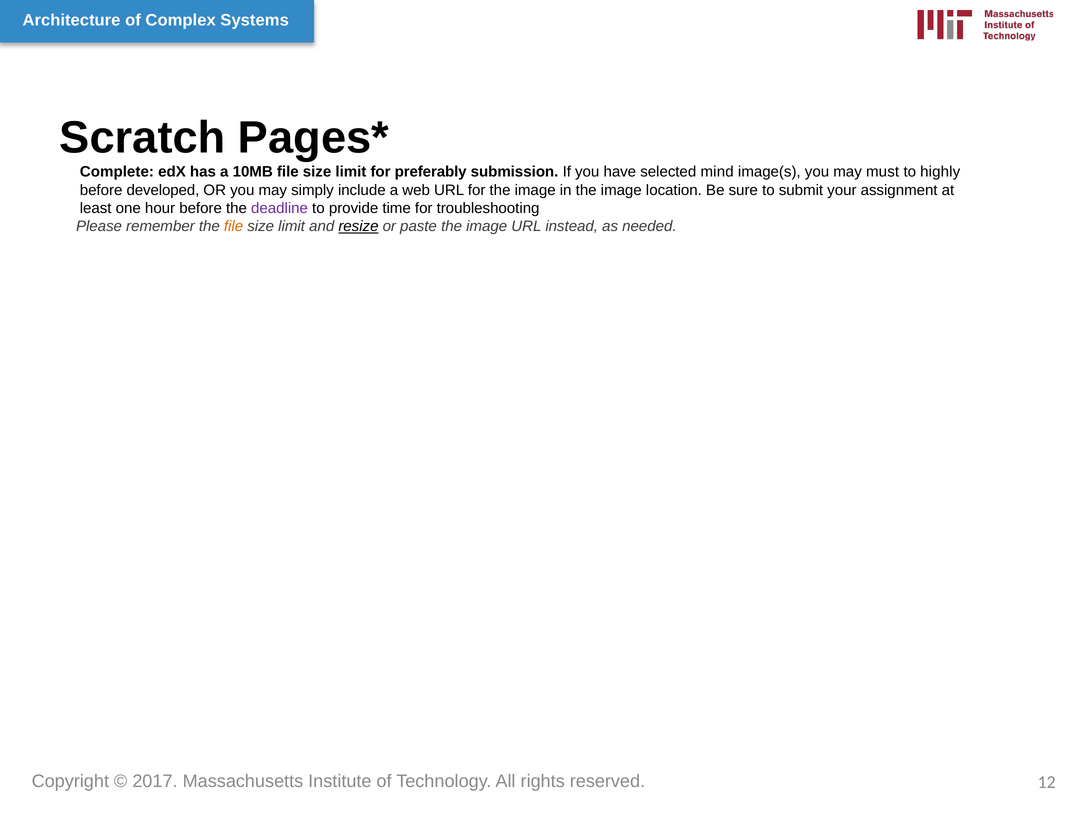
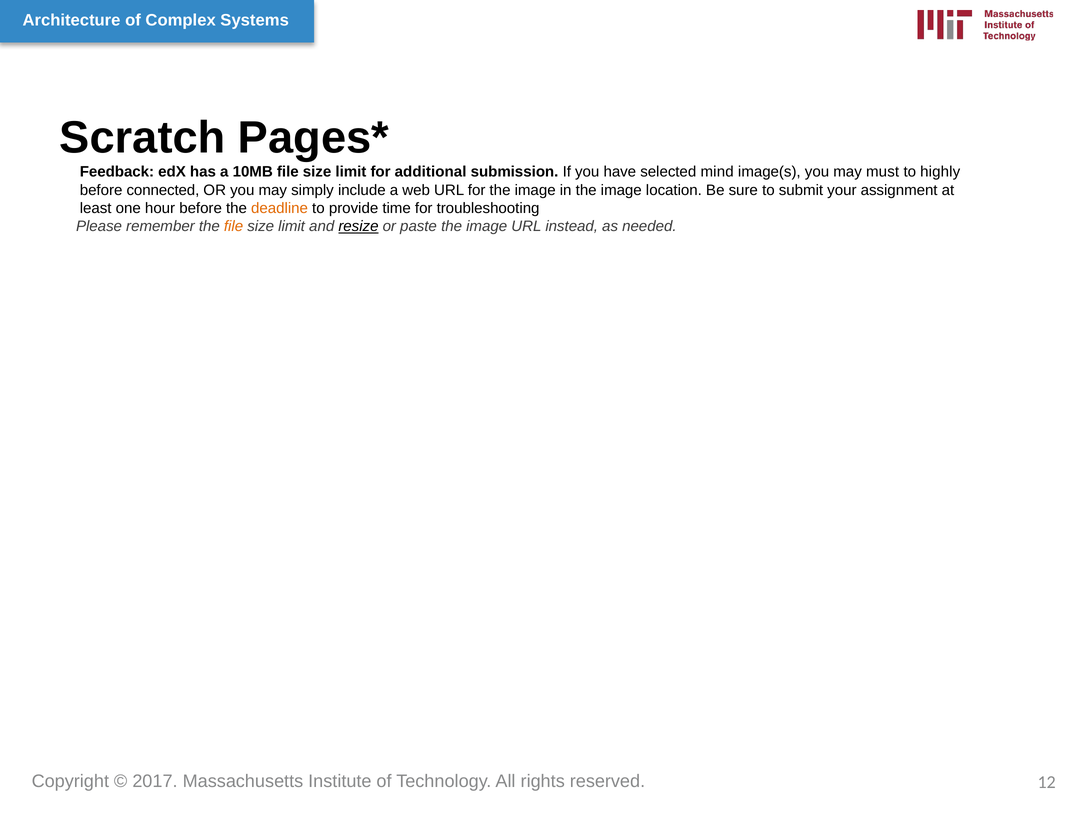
Complete: Complete -> Feedback (117, 172)
preferably: preferably -> additional (431, 172)
developed: developed -> connected (163, 190)
deadline colour: purple -> orange (280, 208)
